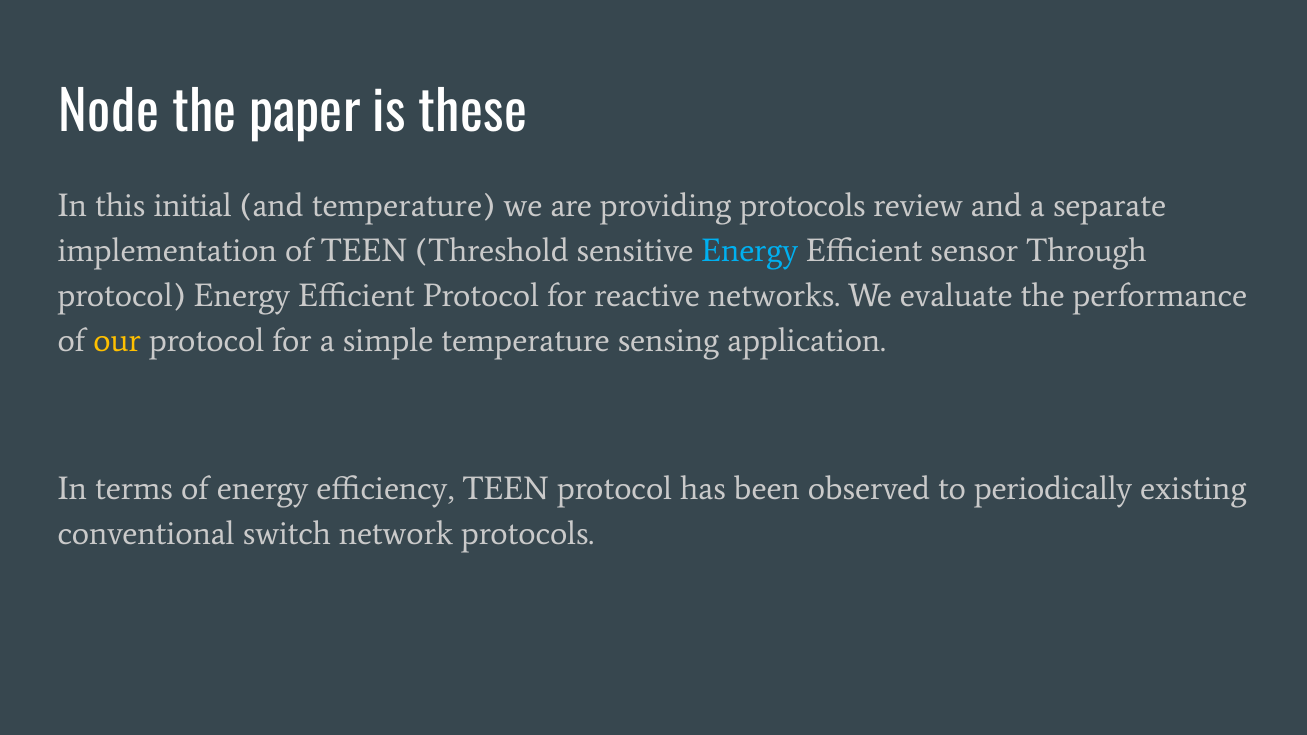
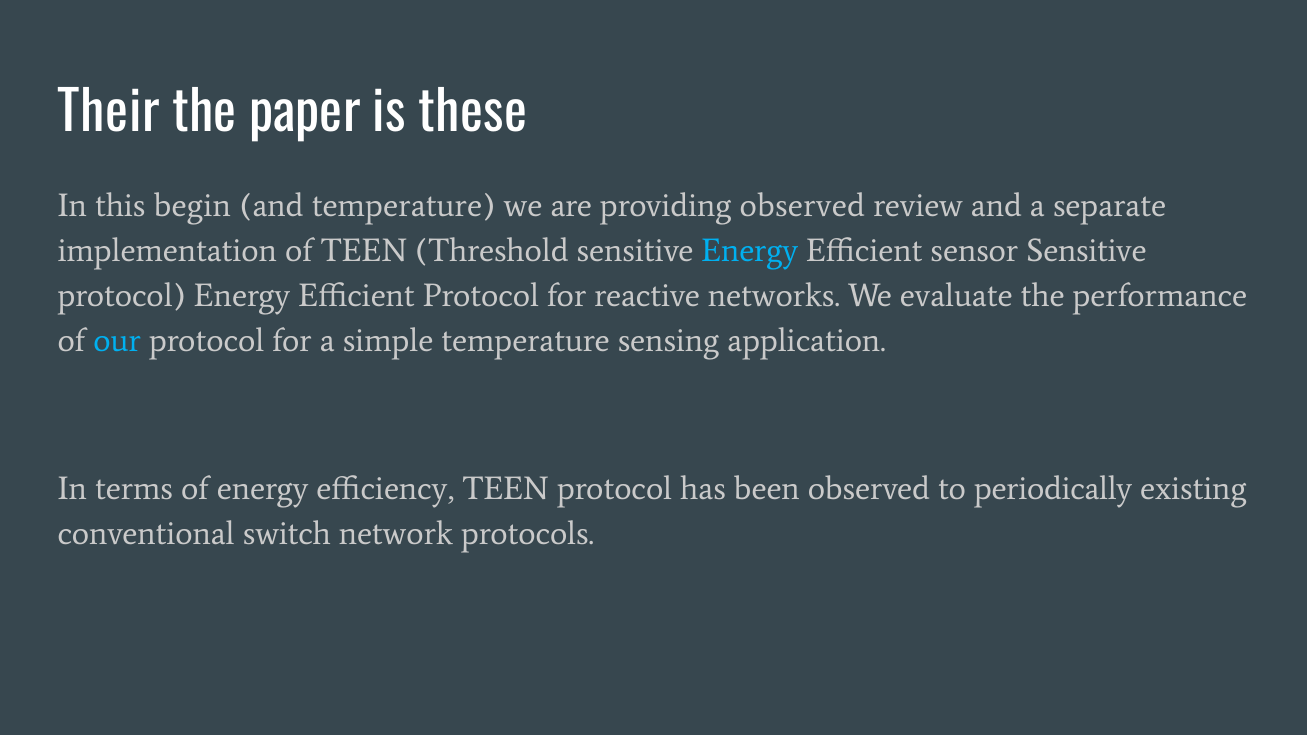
Node: Node -> Their (109, 113)
initial: initial -> begin (192, 206)
providing protocols: protocols -> observed (802, 206)
sensor Through: Through -> Sensitive (1087, 251)
our colour: yellow -> light blue (117, 341)
